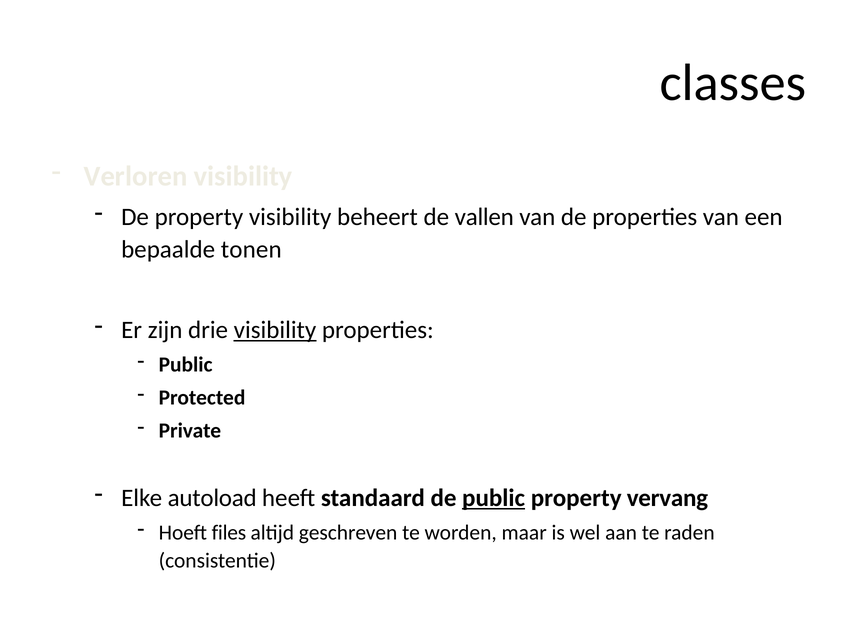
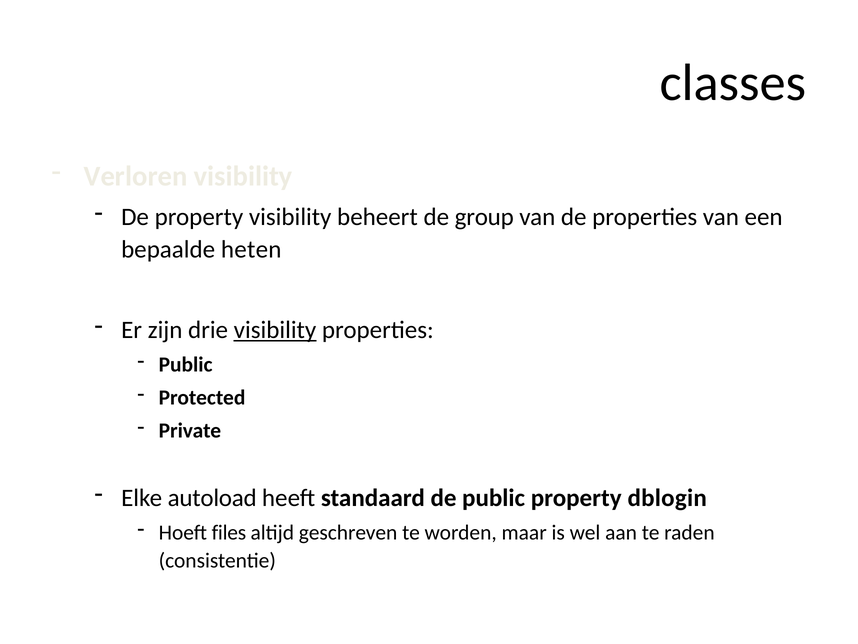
vallen: vallen -> group (484, 217)
tonen: tonen -> heten (251, 249)
public underline: present -> none (494, 498)
vervang: vervang -> dblogin (667, 498)
